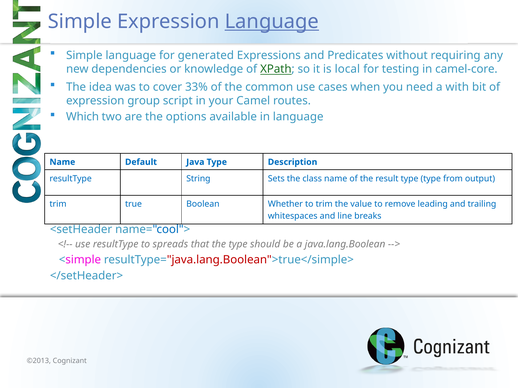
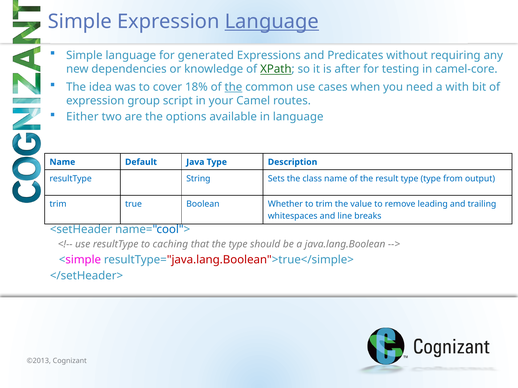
local: local -> after (347, 69)
33%: 33% -> 18% (196, 87)
the underline: none -> present (233, 87)
Which: Which -> Either (82, 117)
spreads: spreads -> caching (170, 245)
